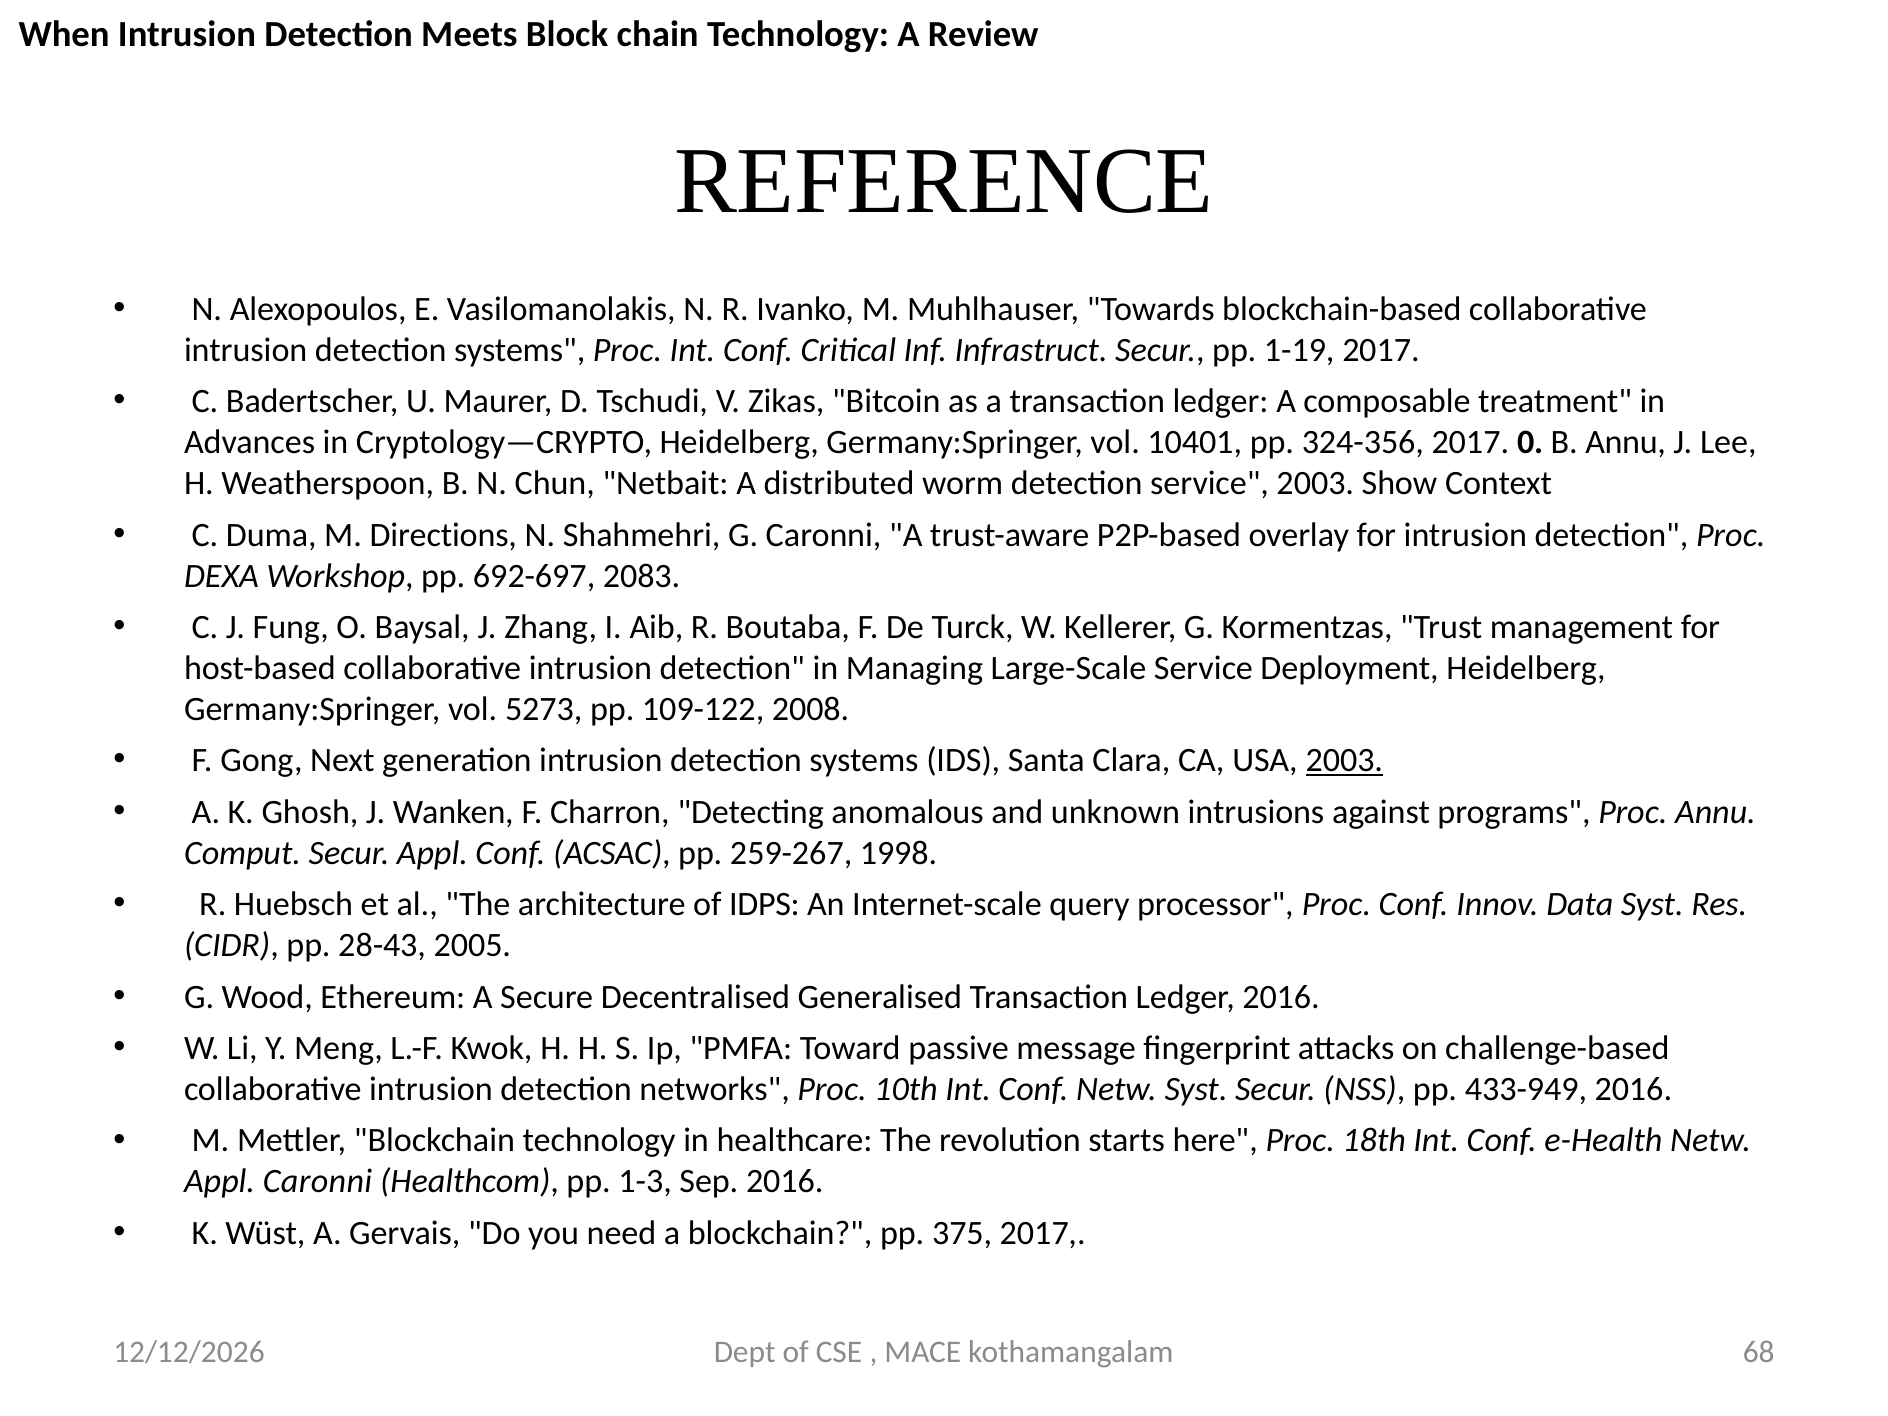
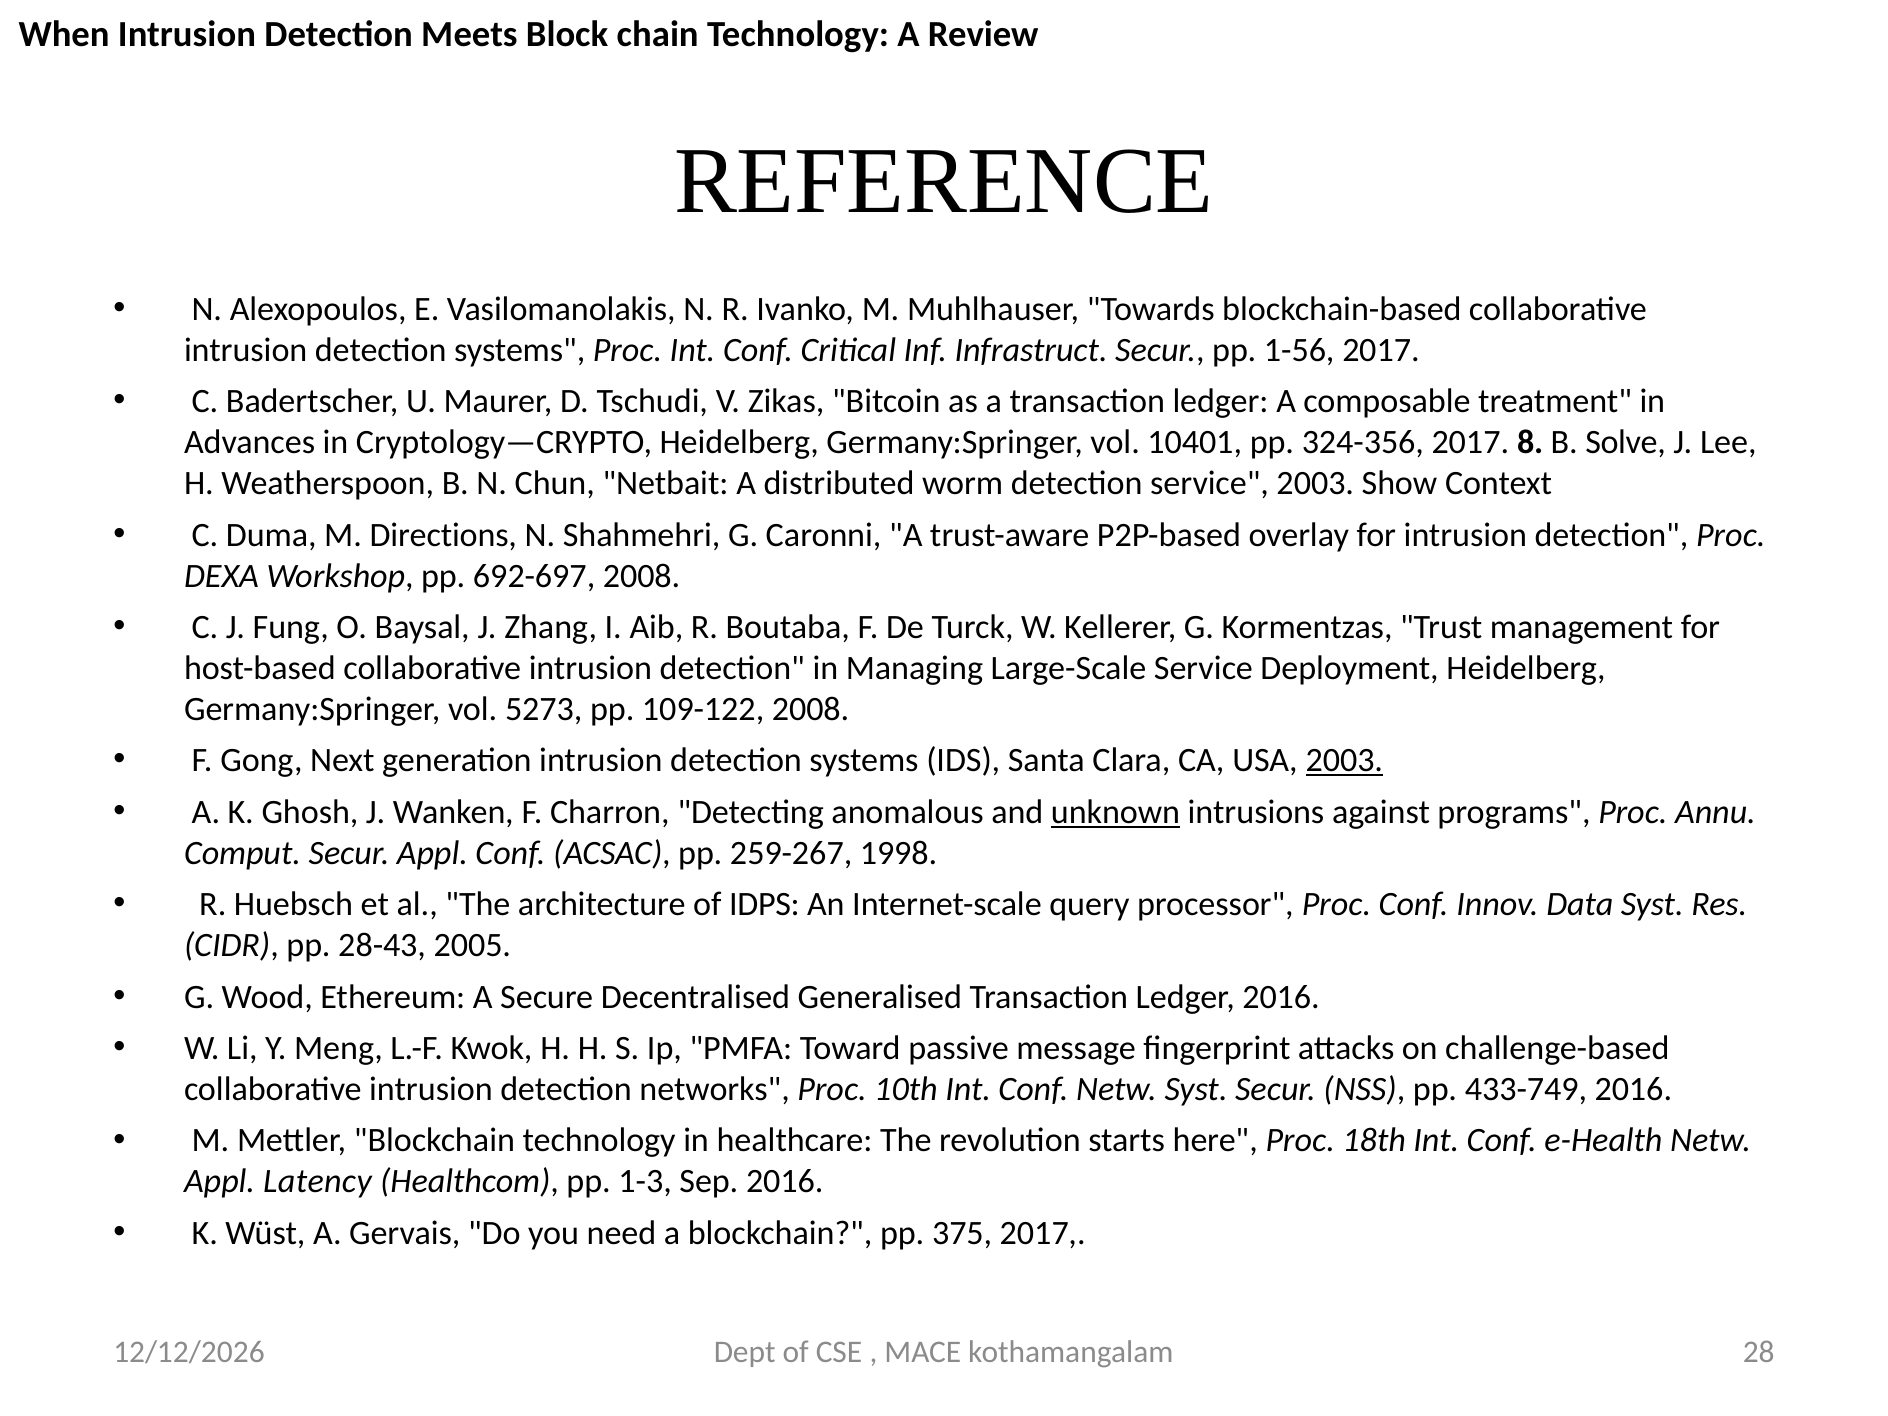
1-19: 1-19 -> 1-56 (1299, 350)
0: 0 -> 8 (1530, 442)
B Annu: Annu -> Solve (1626, 442)
692-697 2083: 2083 -> 2008 (642, 576)
unknown underline: none -> present (1116, 812)
433-949: 433-949 -> 433-749 (1526, 1089)
Appl Caronni: Caronni -> Latency (317, 1182)
68: 68 -> 28 (1759, 1352)
